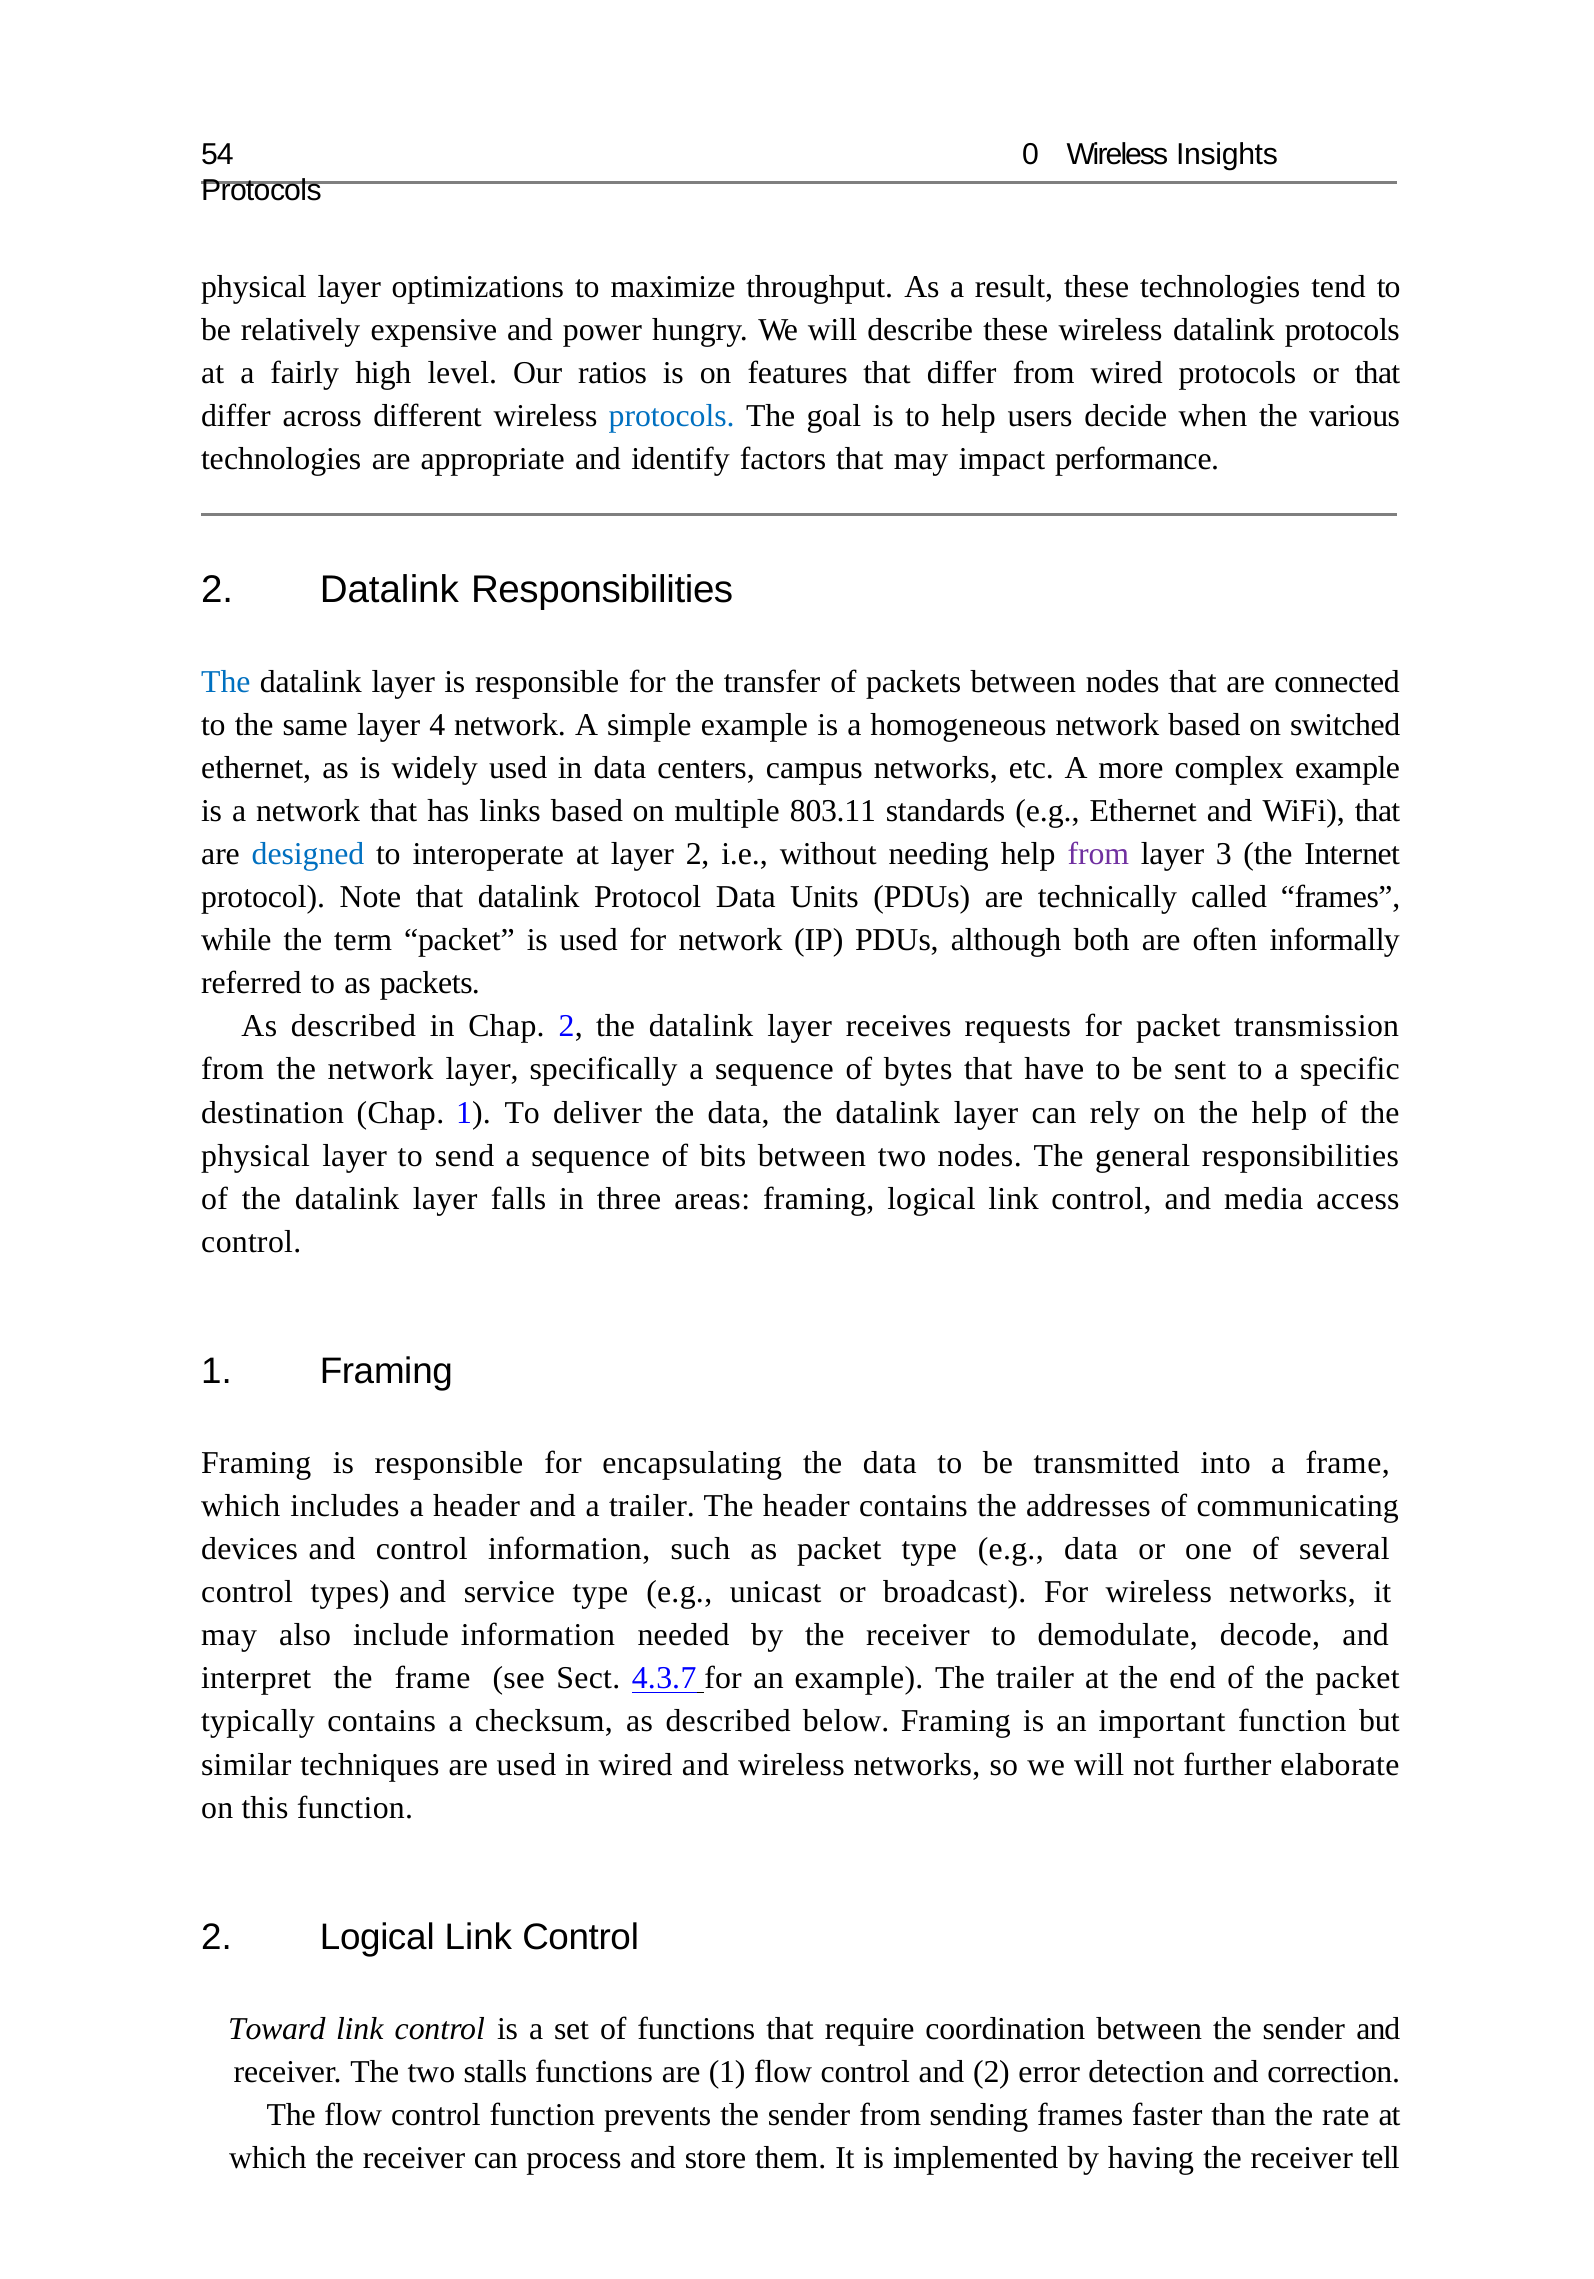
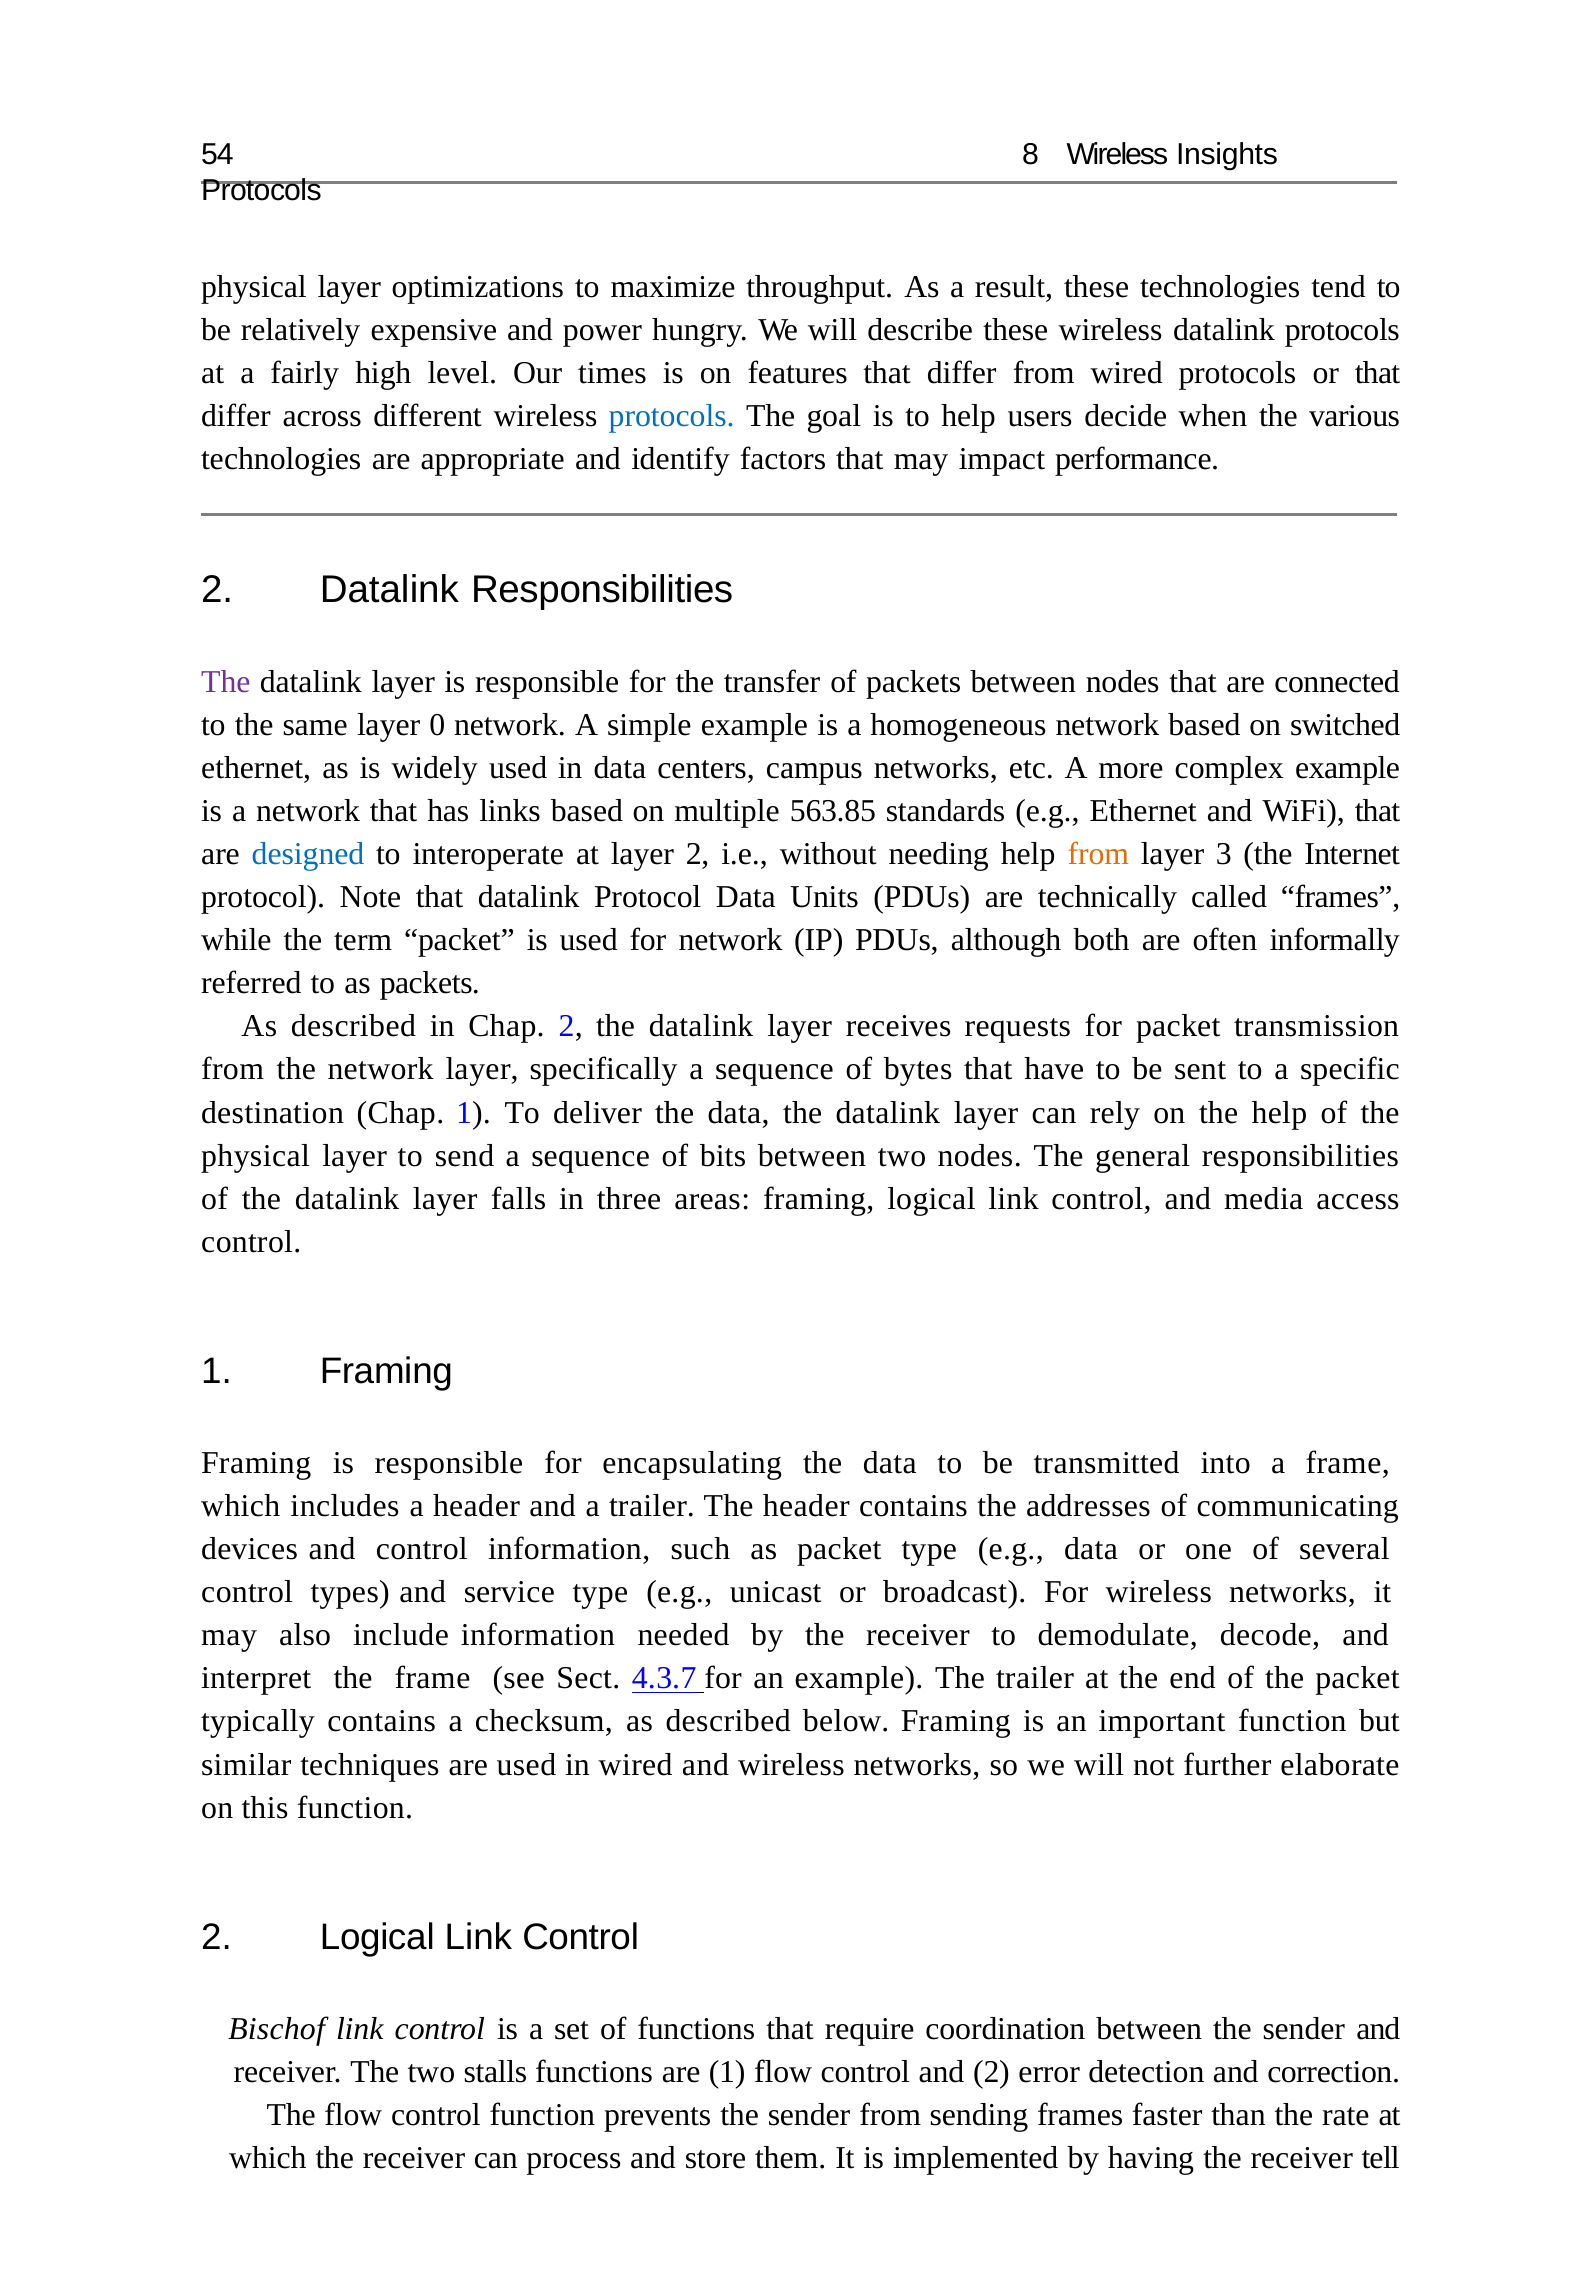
0: 0 -> 8 (1031, 154)
ratios: ratios -> times (612, 373)
The colour: blue -> purple (226, 682)
4: 4 -> 0 (437, 725)
803.11: 803.11 -> 563.85 (833, 811)
from colour: purple -> orange (1098, 854)
Toward: Toward -> Bischof (277, 2029)
